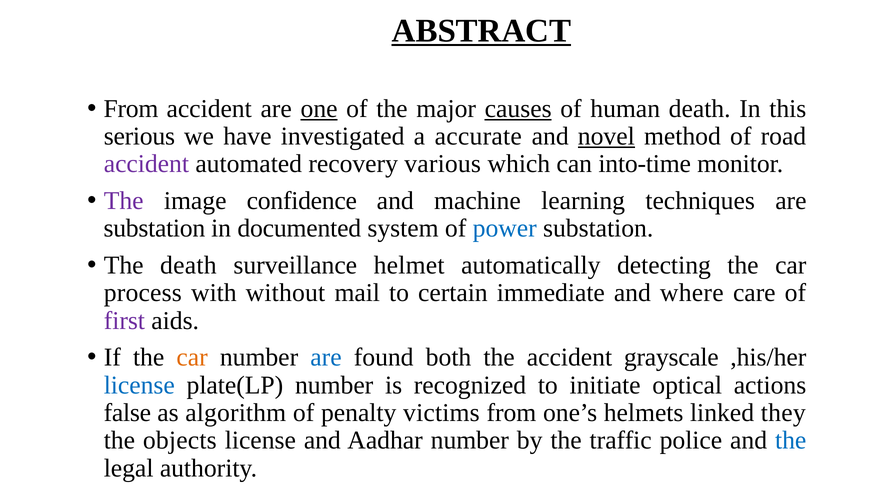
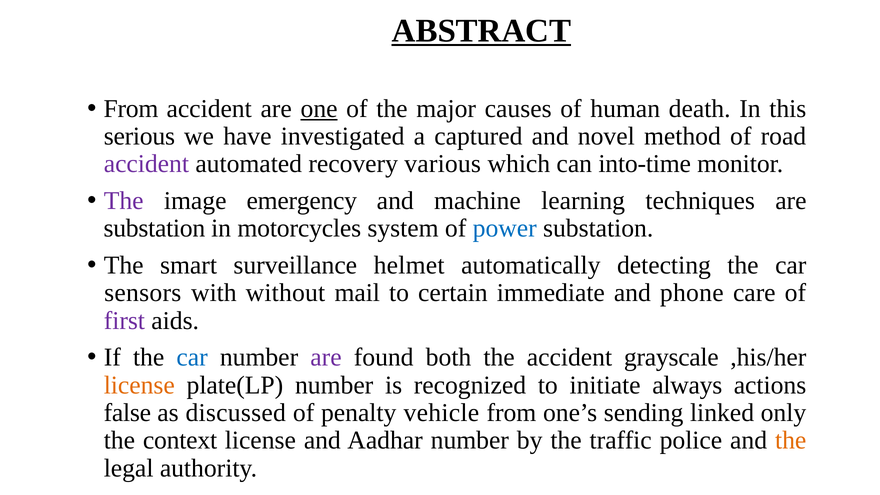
causes underline: present -> none (518, 109)
accurate: accurate -> captured (478, 136)
novel underline: present -> none (606, 136)
confidence: confidence -> emergency (302, 201)
documented: documented -> motorcycles (299, 228)
The death: death -> smart (189, 265)
process: process -> sensors (143, 293)
where: where -> phone (692, 293)
car colour: orange -> blue (192, 358)
are colour: blue -> purple (326, 358)
license colour: blue -> orange (139, 385)
optical: optical -> always (687, 385)
algorithm: algorithm -> discussed (236, 413)
victims: victims -> vehicle (441, 413)
helmets: helmets -> sending (644, 413)
they: they -> only (783, 413)
objects: objects -> context (180, 441)
the colour: blue -> orange (791, 441)
